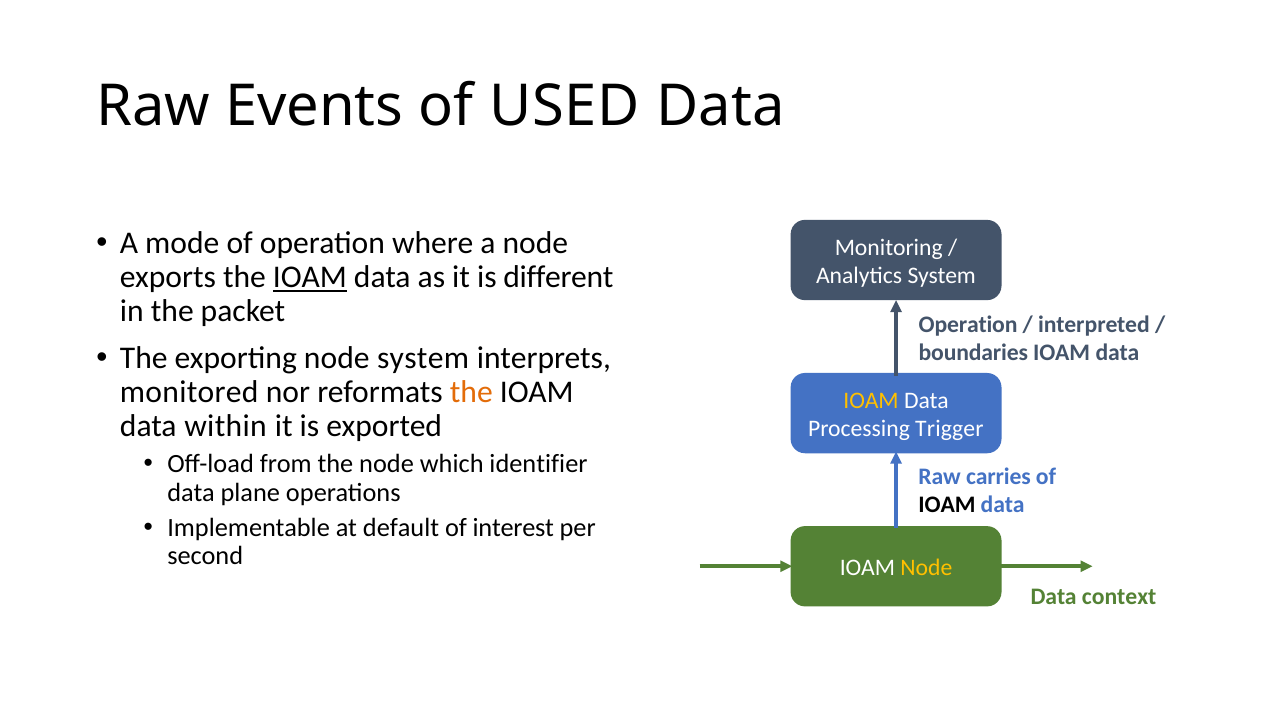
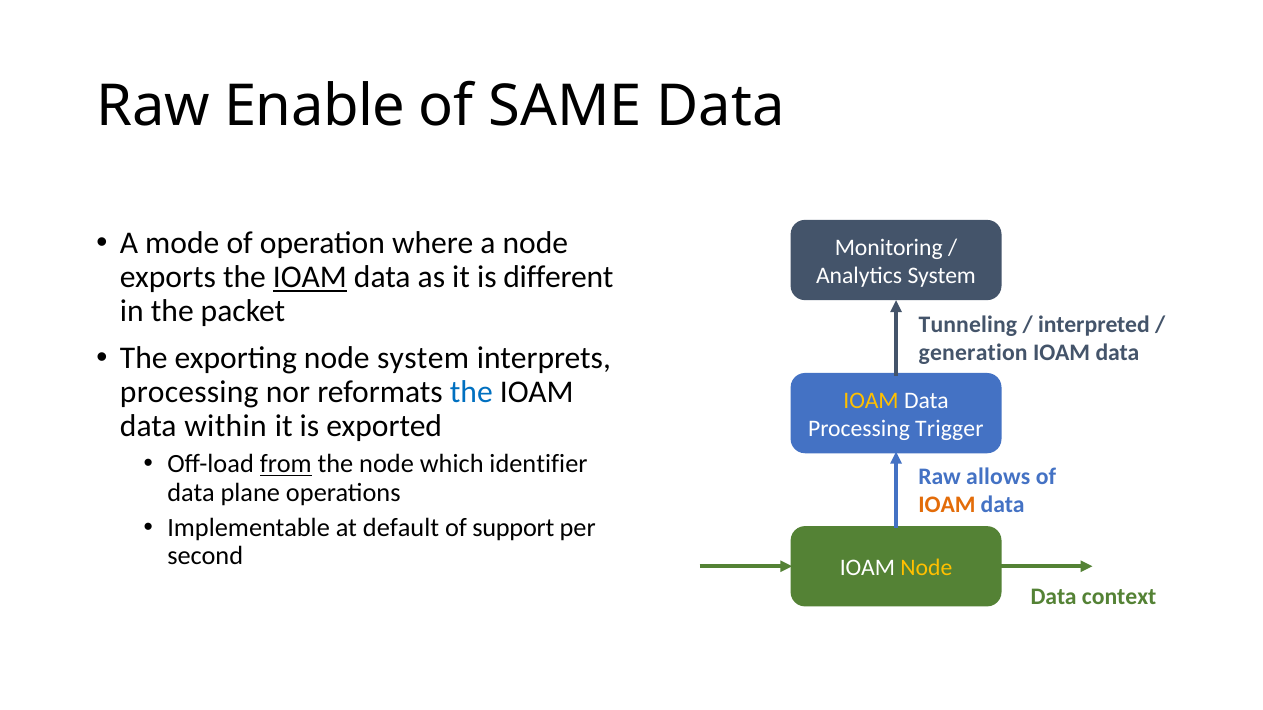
Events: Events -> Enable (315, 106)
USED: USED -> SAME (565, 106)
Operation: Operation -> Tunneling (968, 324)
boundaries: boundaries -> generation (973, 353)
monitored: monitored -> processing (189, 393)
the colour: orange -> blue (471, 393)
from underline: none -> present (286, 465)
carries: carries -> allows (998, 477)
IOAM colour: black -> orange (947, 505)
interest: interest -> support (513, 528)
